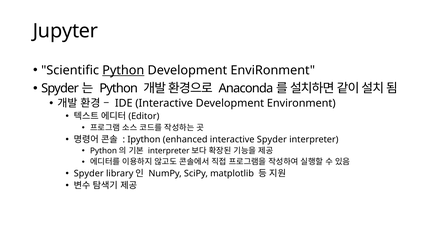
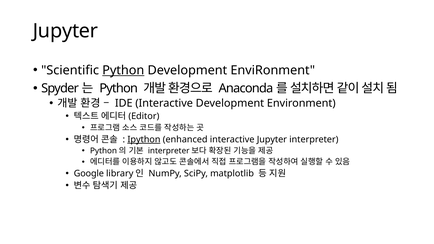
Ipython underline: none -> present (144, 139)
interactive Spyder: Spyder -> Jupyter (272, 139)
Spyder: Spyder -> Google (89, 174)
